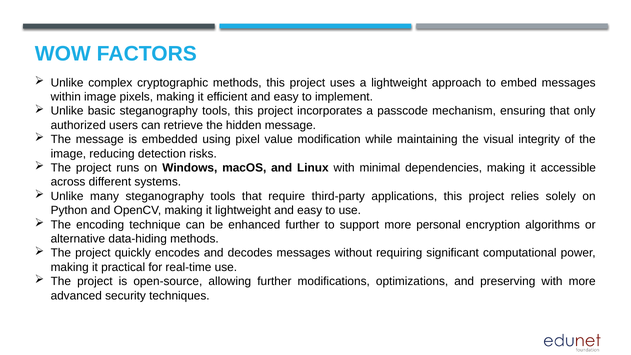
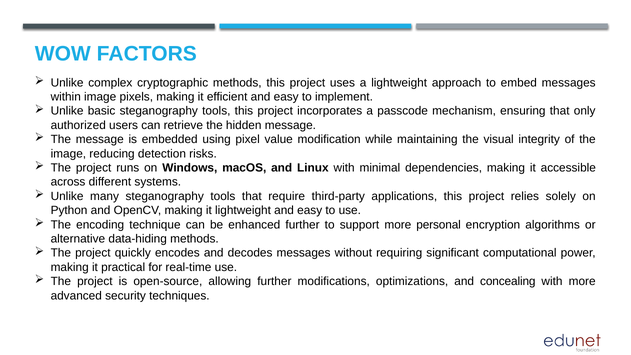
preserving: preserving -> concealing (508, 281)
